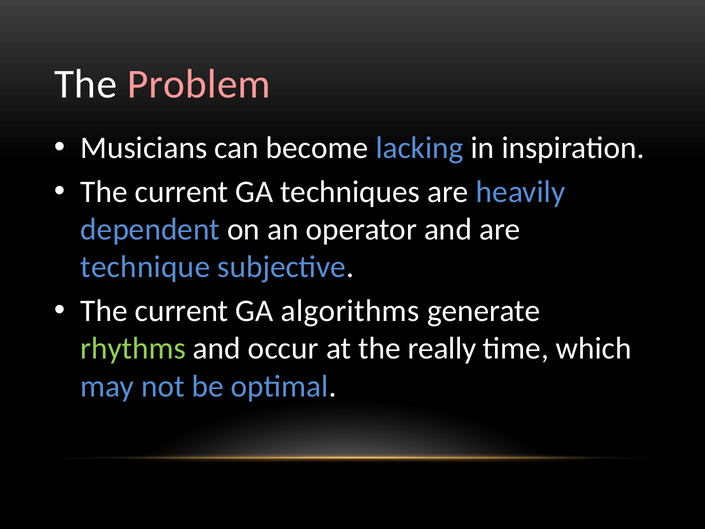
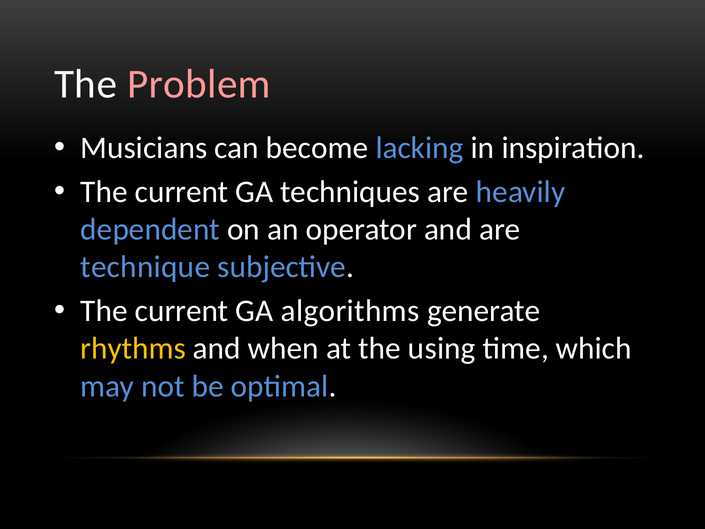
rhythms colour: light green -> yellow (133, 348)
occur: occur -> when (283, 348)
really: really -> using (442, 348)
